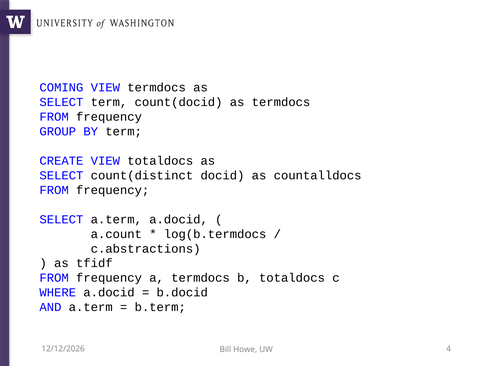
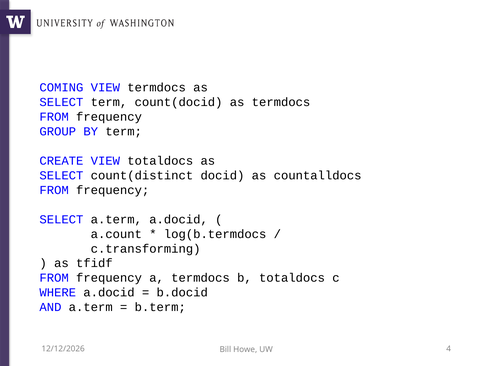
c.abstractions: c.abstractions -> c.transforming (146, 249)
